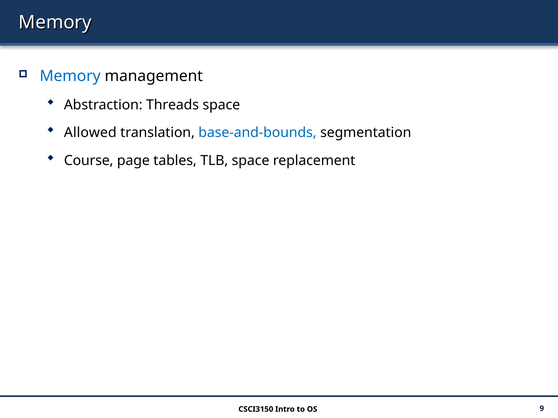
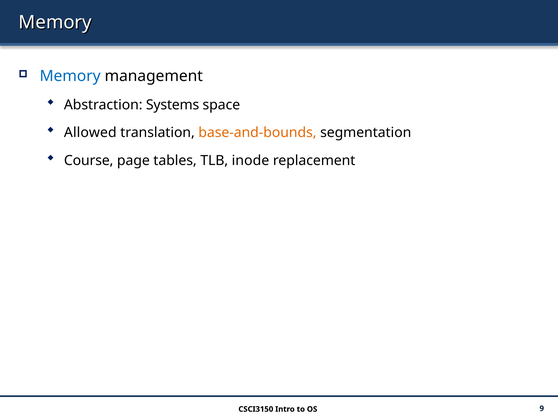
Threads: Threads -> Systems (173, 105)
base-and-bounds colour: blue -> orange (257, 133)
TLB space: space -> inode (250, 161)
